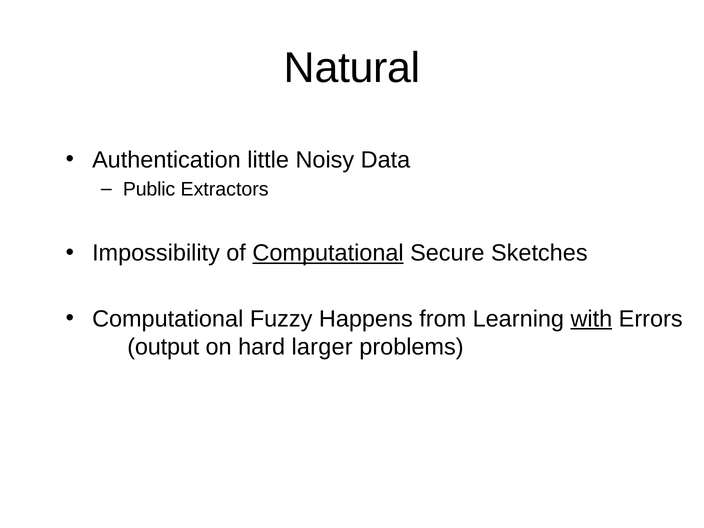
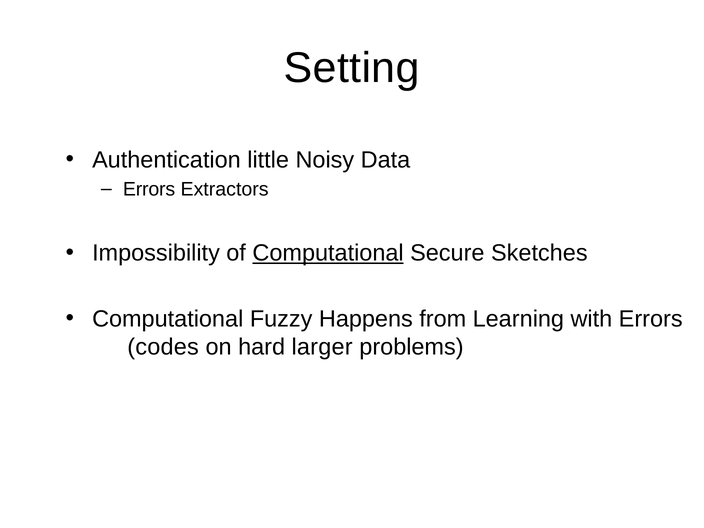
Natural: Natural -> Setting (352, 68)
Public: Public -> Errors (149, 190)
with underline: present -> none (591, 319)
output: output -> codes (163, 347)
